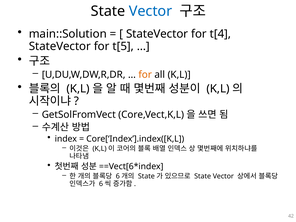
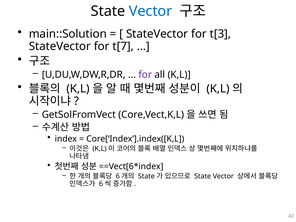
t[4: t[4 -> t[3 (220, 34)
t[5: t[5 -> t[7 (123, 46)
for colour: orange -> purple (145, 75)
